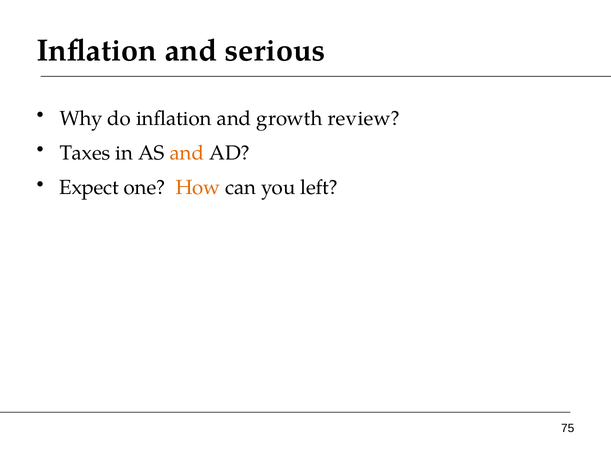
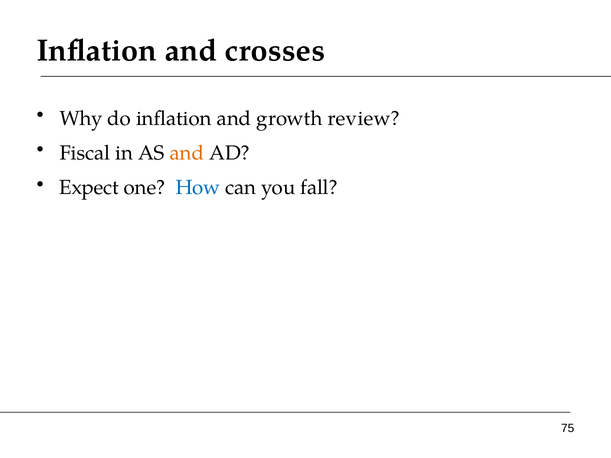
serious: serious -> crosses (275, 50)
Taxes: Taxes -> Fiscal (85, 153)
How colour: orange -> blue (198, 188)
left: left -> fall (319, 188)
